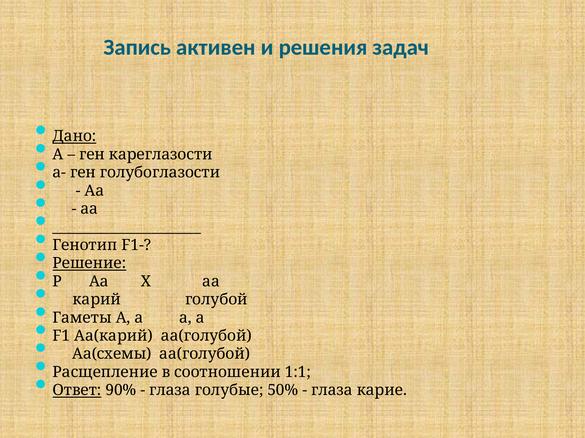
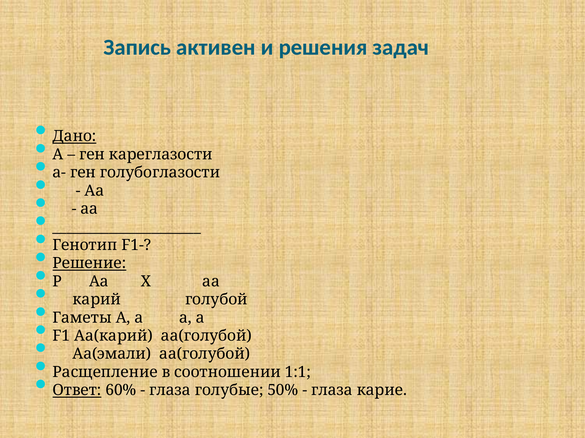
Аа(схемы: Аа(схемы -> Аа(эмали (112, 354)
90%: 90% -> 60% (121, 391)
